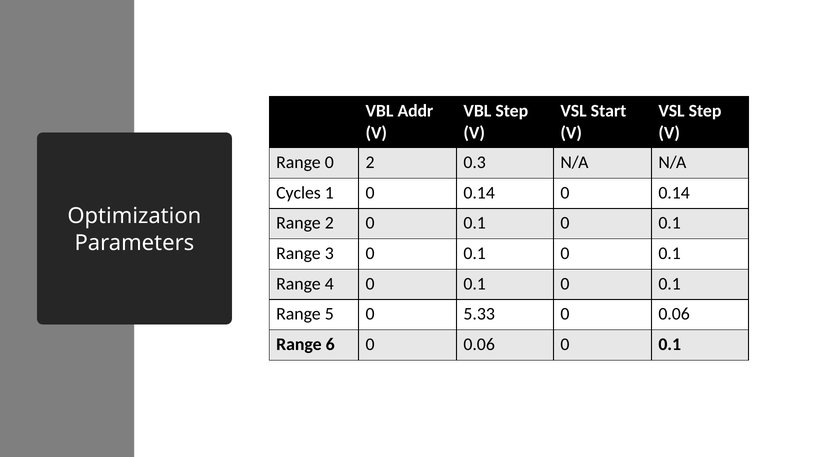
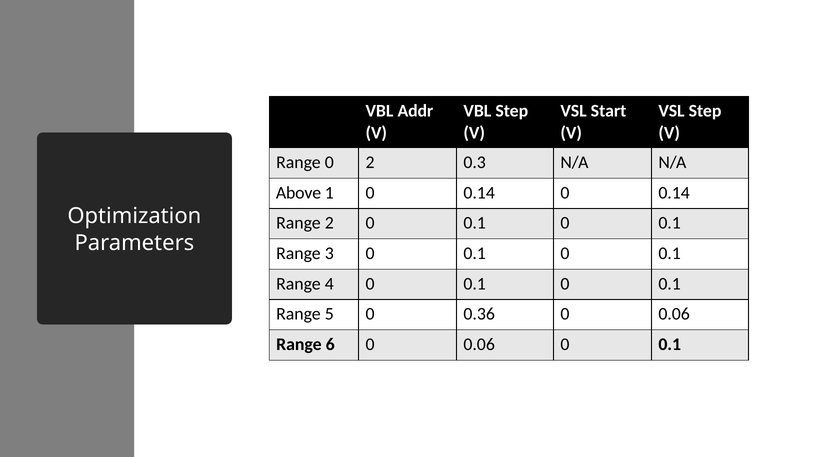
Cycles: Cycles -> Above (299, 193)
5.33: 5.33 -> 0.36 (479, 314)
